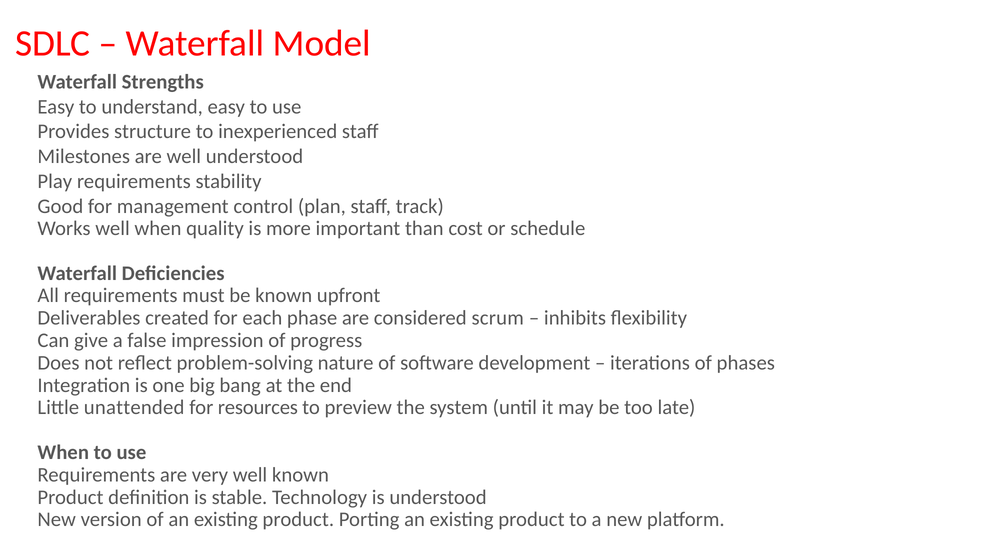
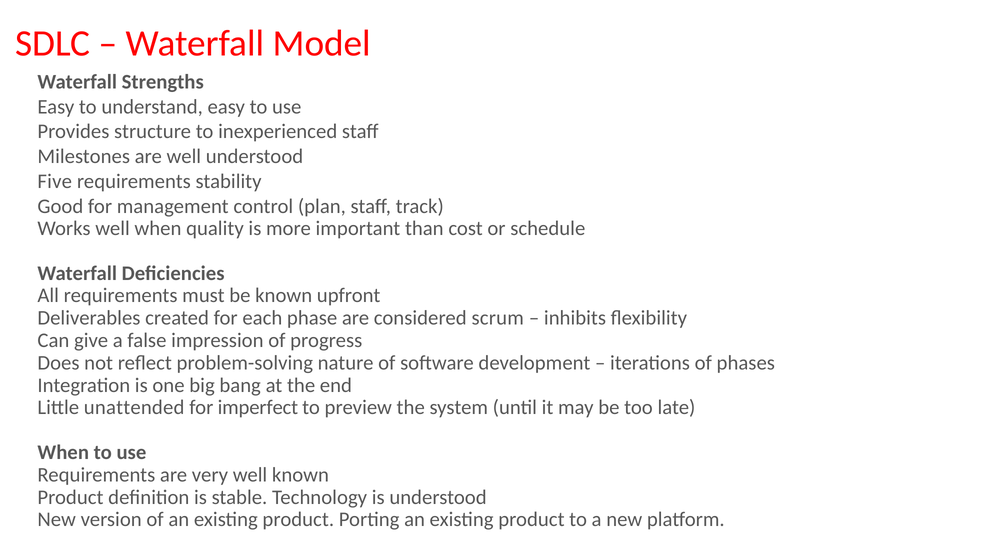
Play: Play -> Five (55, 181)
resources: resources -> imperfect (258, 407)
